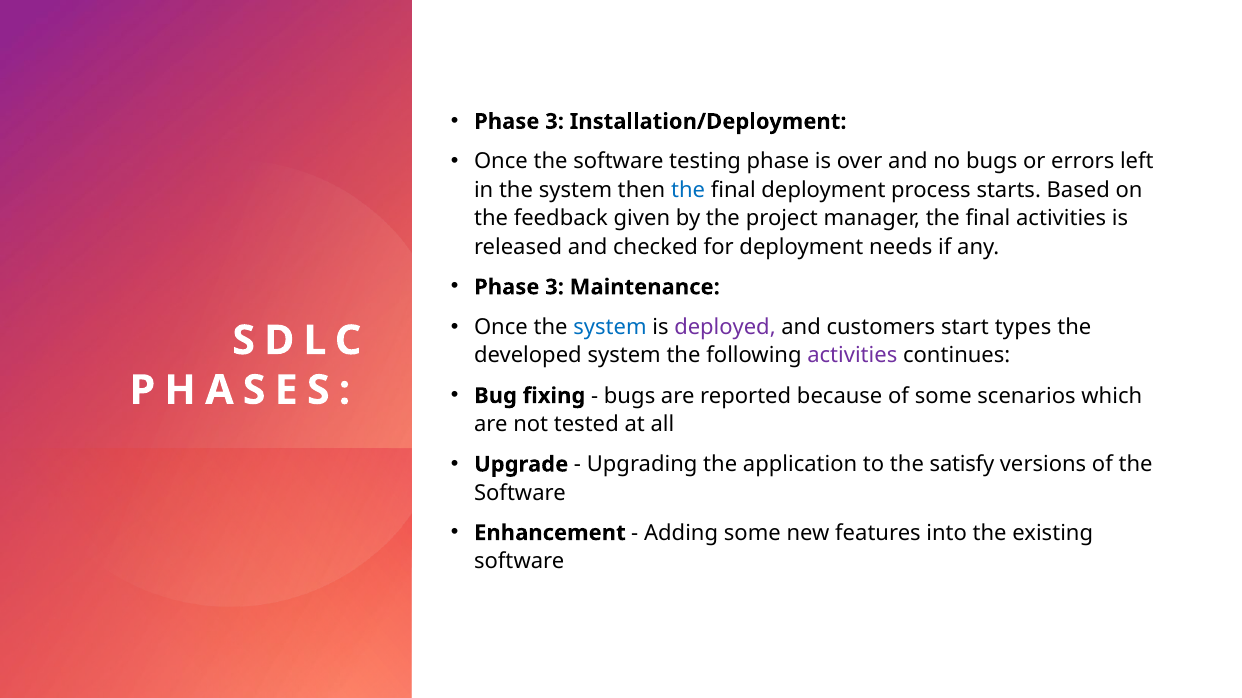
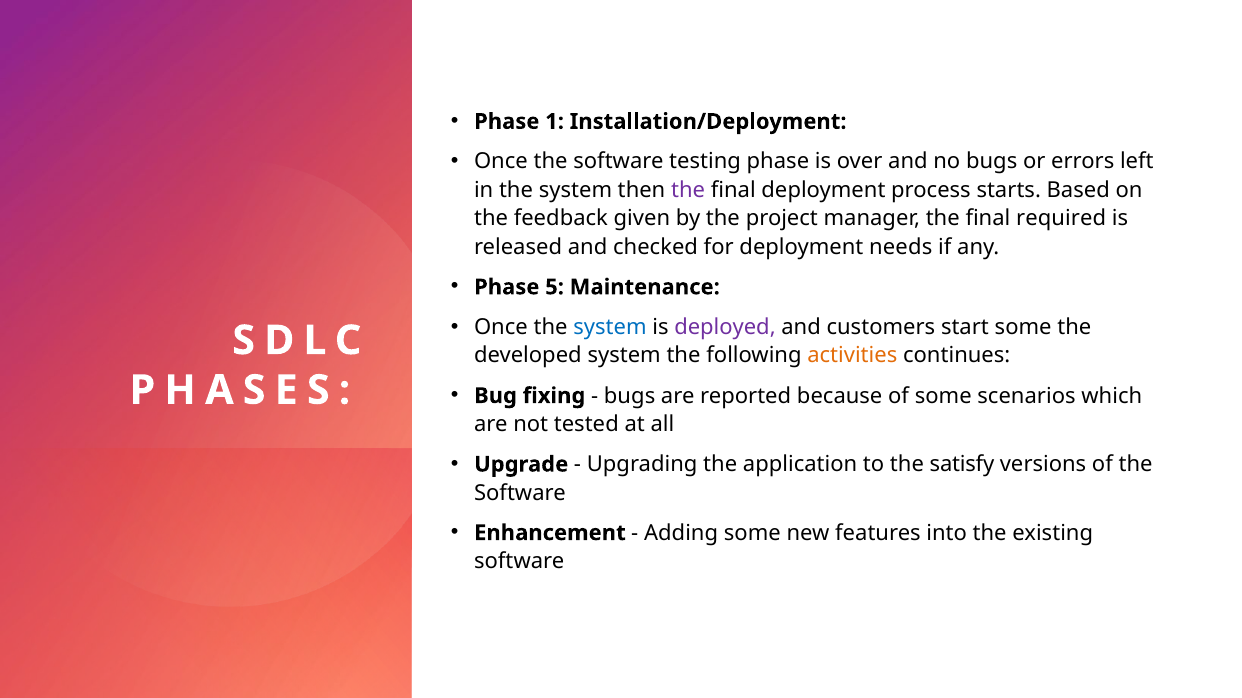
3: 3 -> 1 (555, 122)
the colour: blue -> purple (688, 190)
final activities: activities -> required (1061, 219)
3: 3 -> 5 (555, 287)
start types: types -> some (1023, 327)
activities colour: purple -> orange (852, 356)
